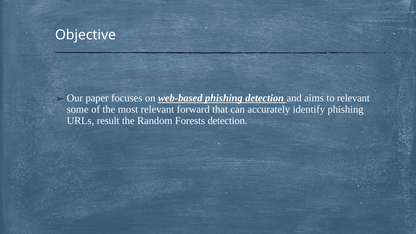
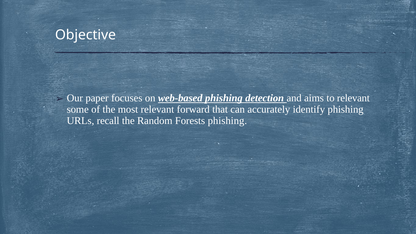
result: result -> recall (108, 121)
Forests detection: detection -> phishing (227, 121)
